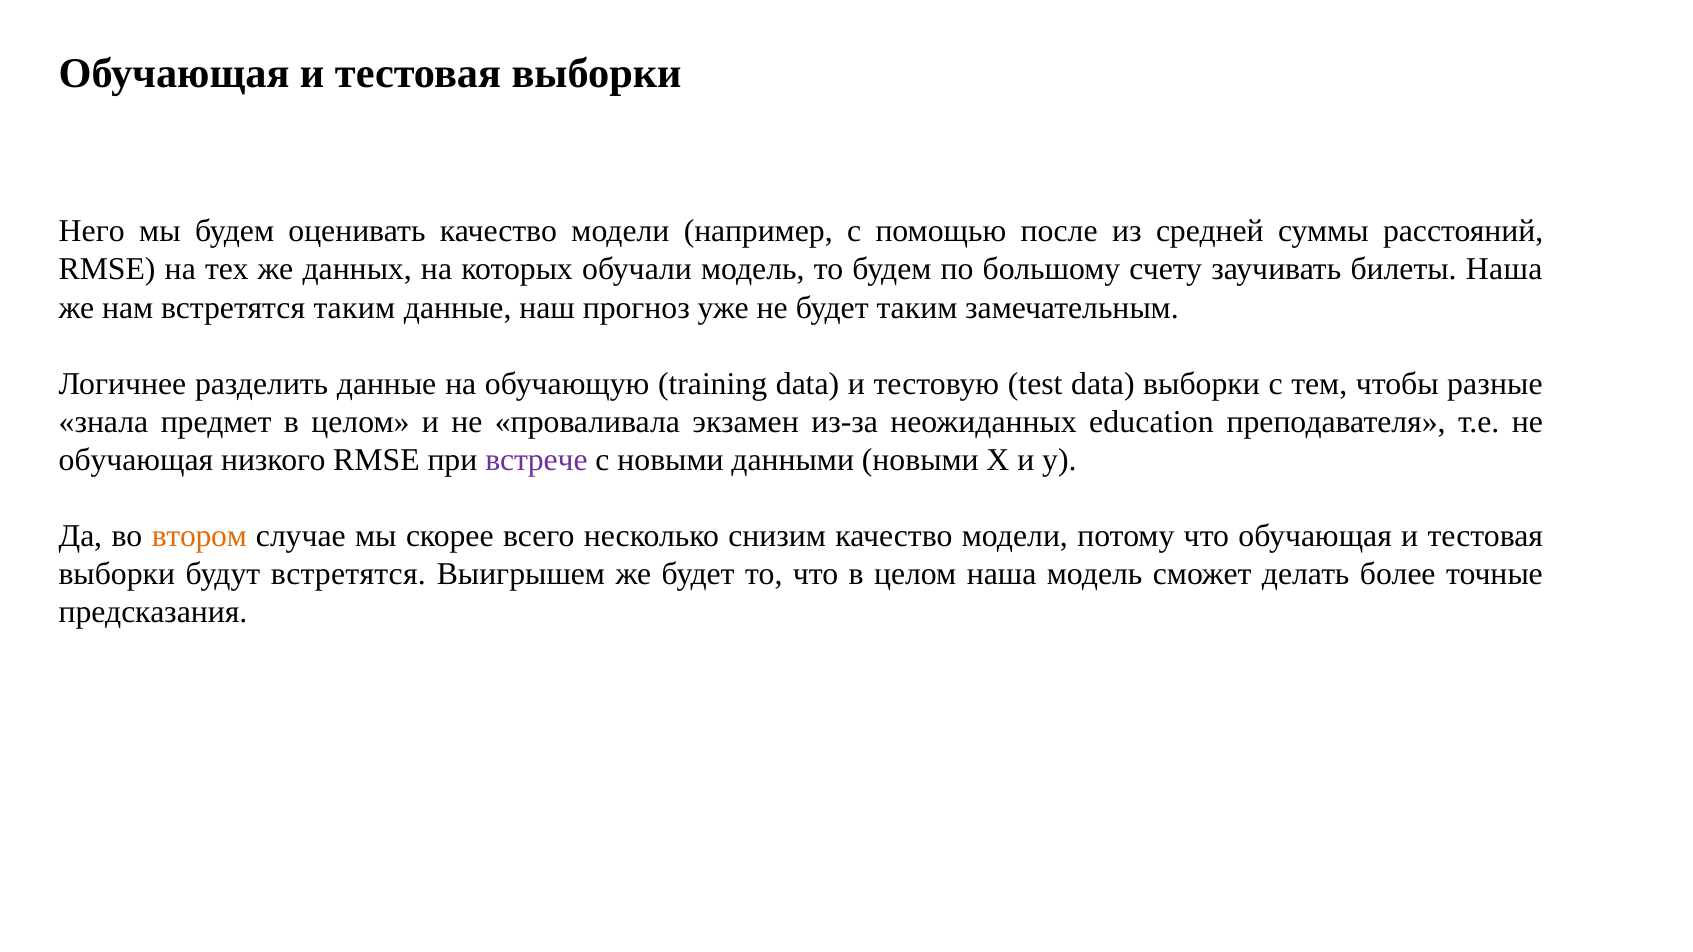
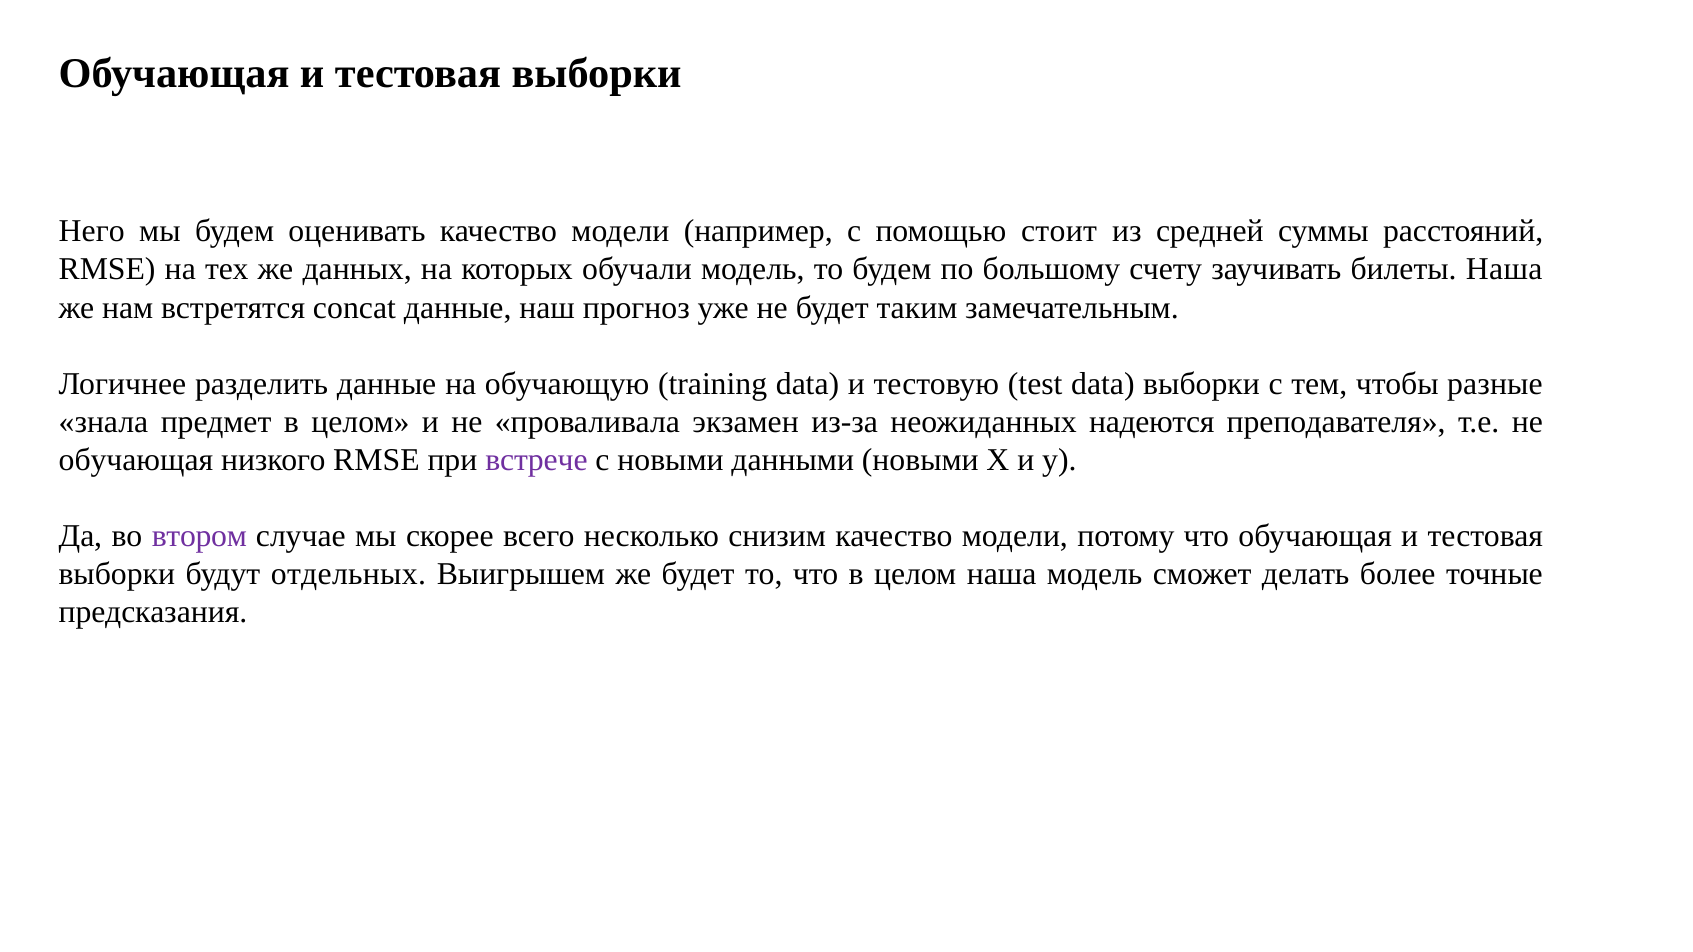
после: после -> стоит (1059, 231)
встретятся таким: таким -> concat (354, 308)
education: education -> надеются (1152, 422)
втором colour: orange -> purple (199, 536)
будут встретятся: встретятся -> отдельных (348, 574)
